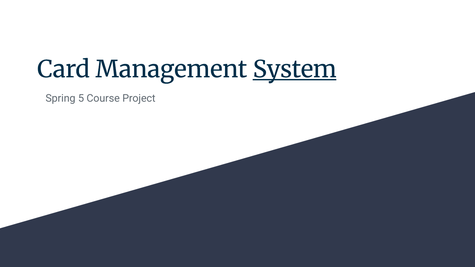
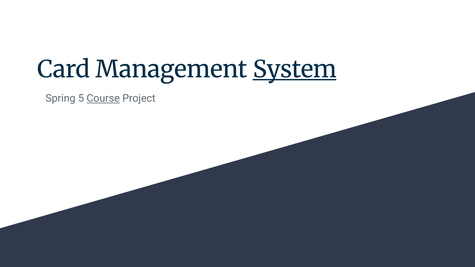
Course underline: none -> present (103, 99)
